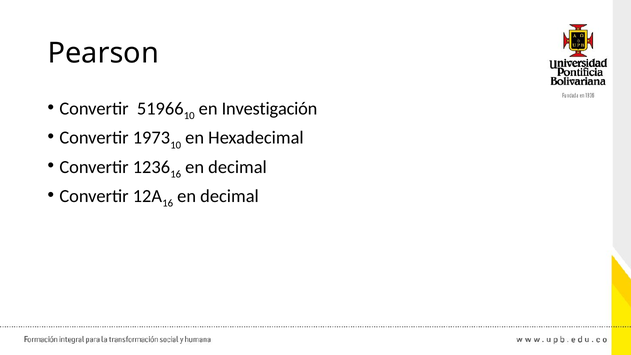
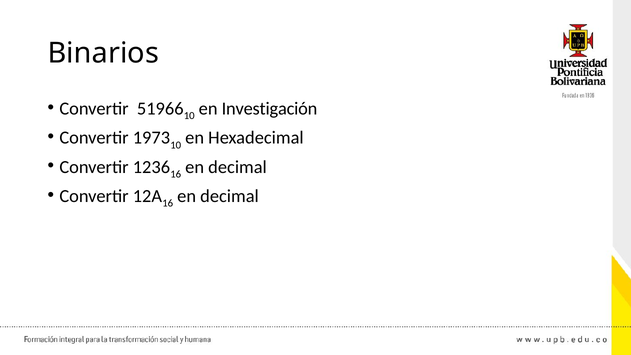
Pearson: Pearson -> Binarios (103, 53)
